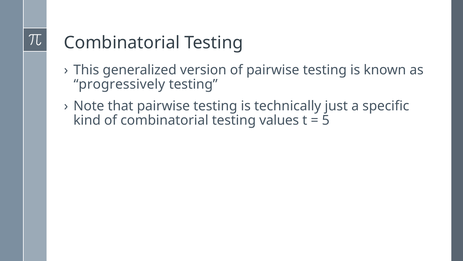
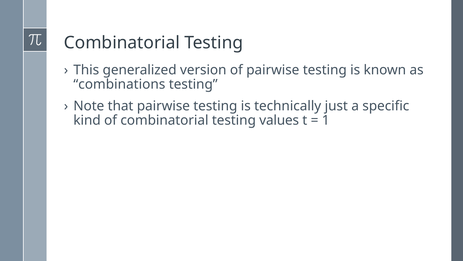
progressively: progressively -> combinations (119, 84)
5: 5 -> 1 (326, 120)
